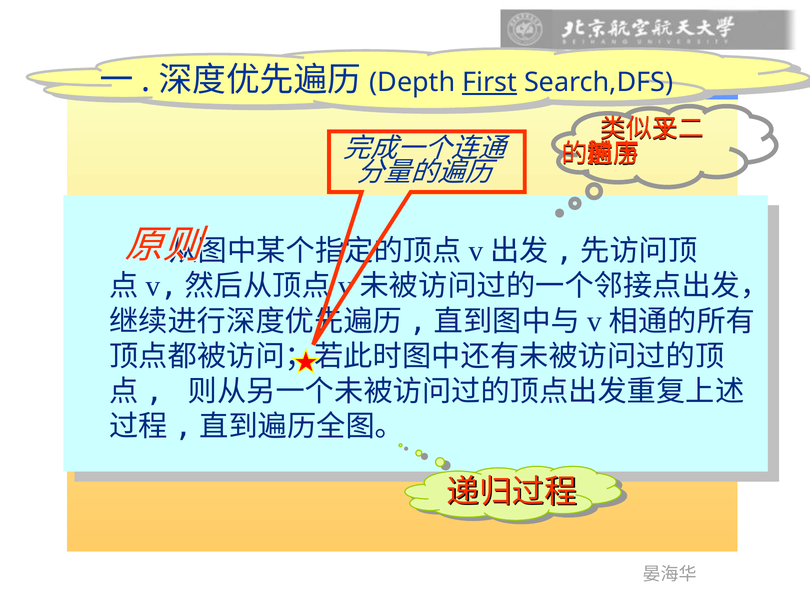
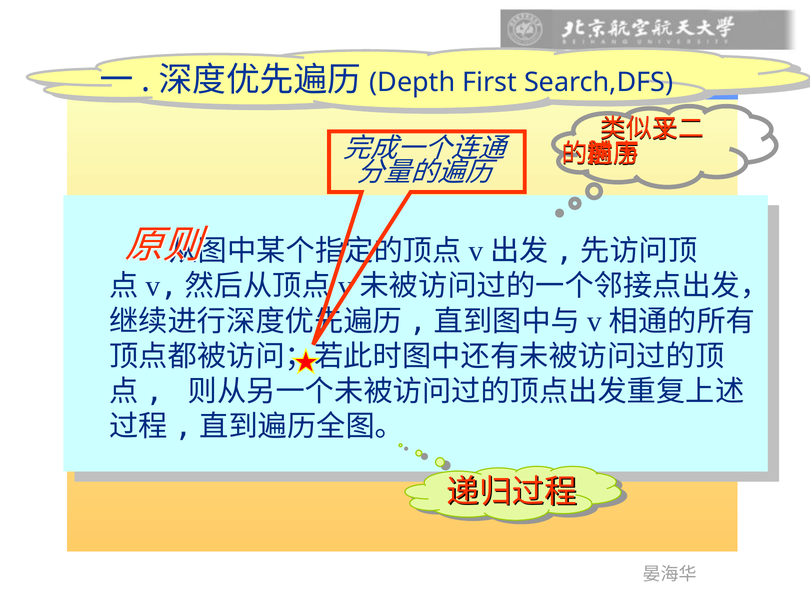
First underline: present -> none (490, 82)
